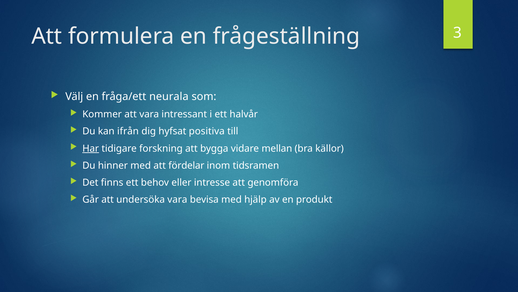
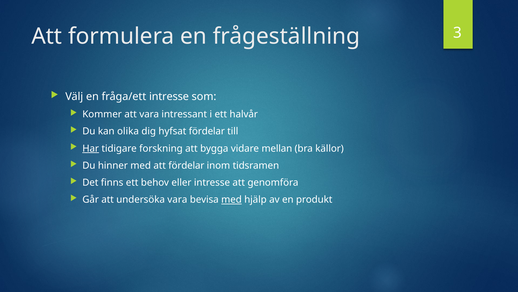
fråga/ett neurala: neurala -> intresse (169, 96)
ifrån: ifrån -> olika (128, 131)
hyfsat positiva: positiva -> fördelar (207, 131)
med underline: none -> present (231, 199)
